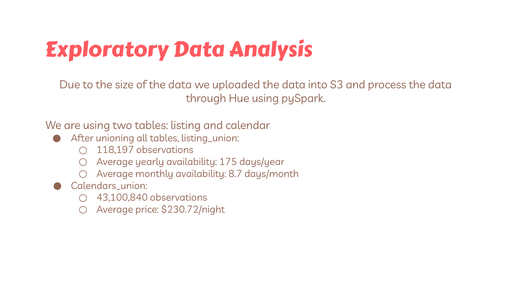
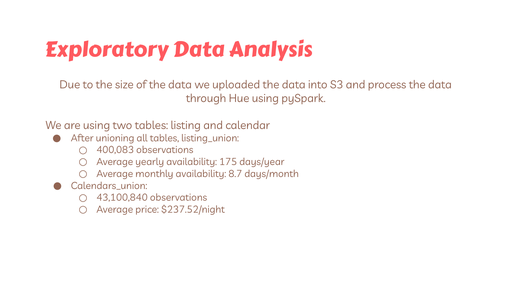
118,197: 118,197 -> 400,083 (115, 150)
$230.72/night: $230.72/night -> $237.52/night (193, 210)
